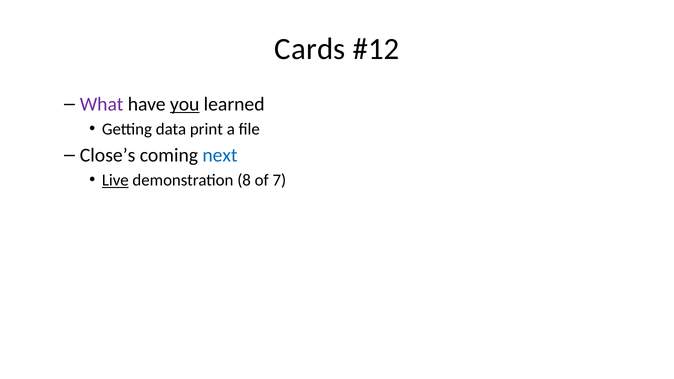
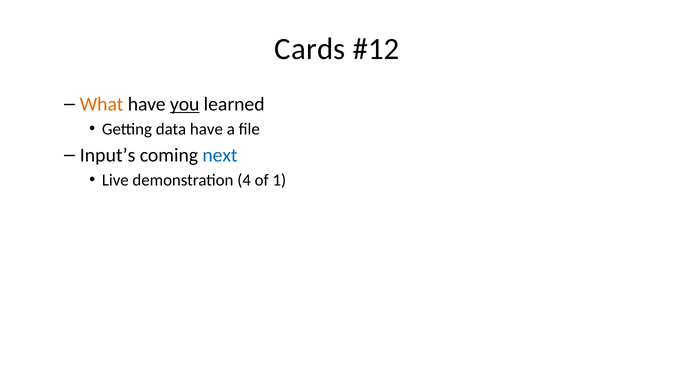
What colour: purple -> orange (102, 104)
data print: print -> have (206, 129)
Close’s: Close’s -> Input’s (108, 155)
Live underline: present -> none (115, 180)
8: 8 -> 4 (244, 180)
7: 7 -> 1 (279, 180)
